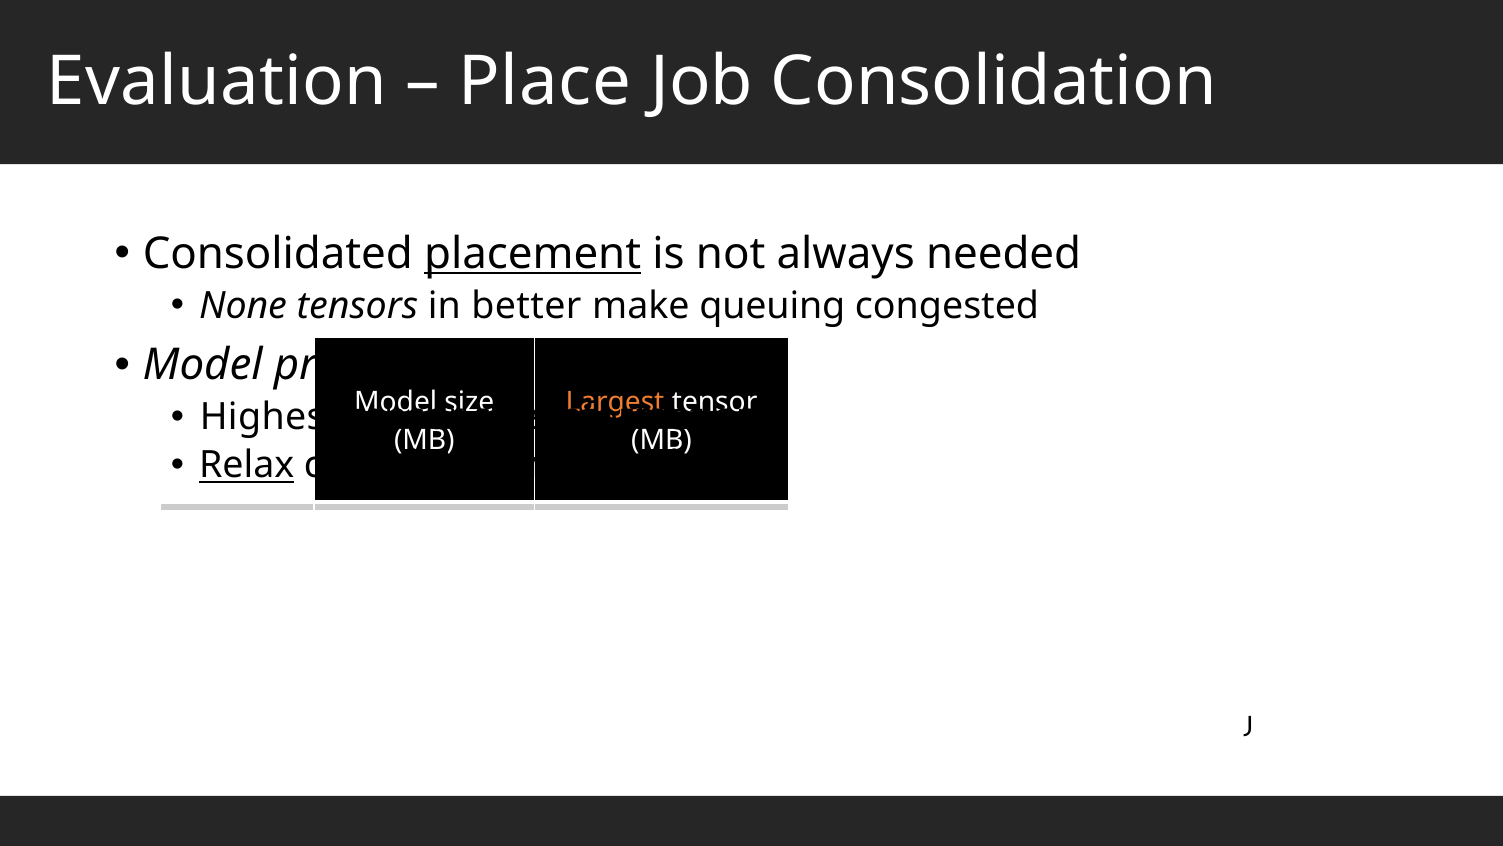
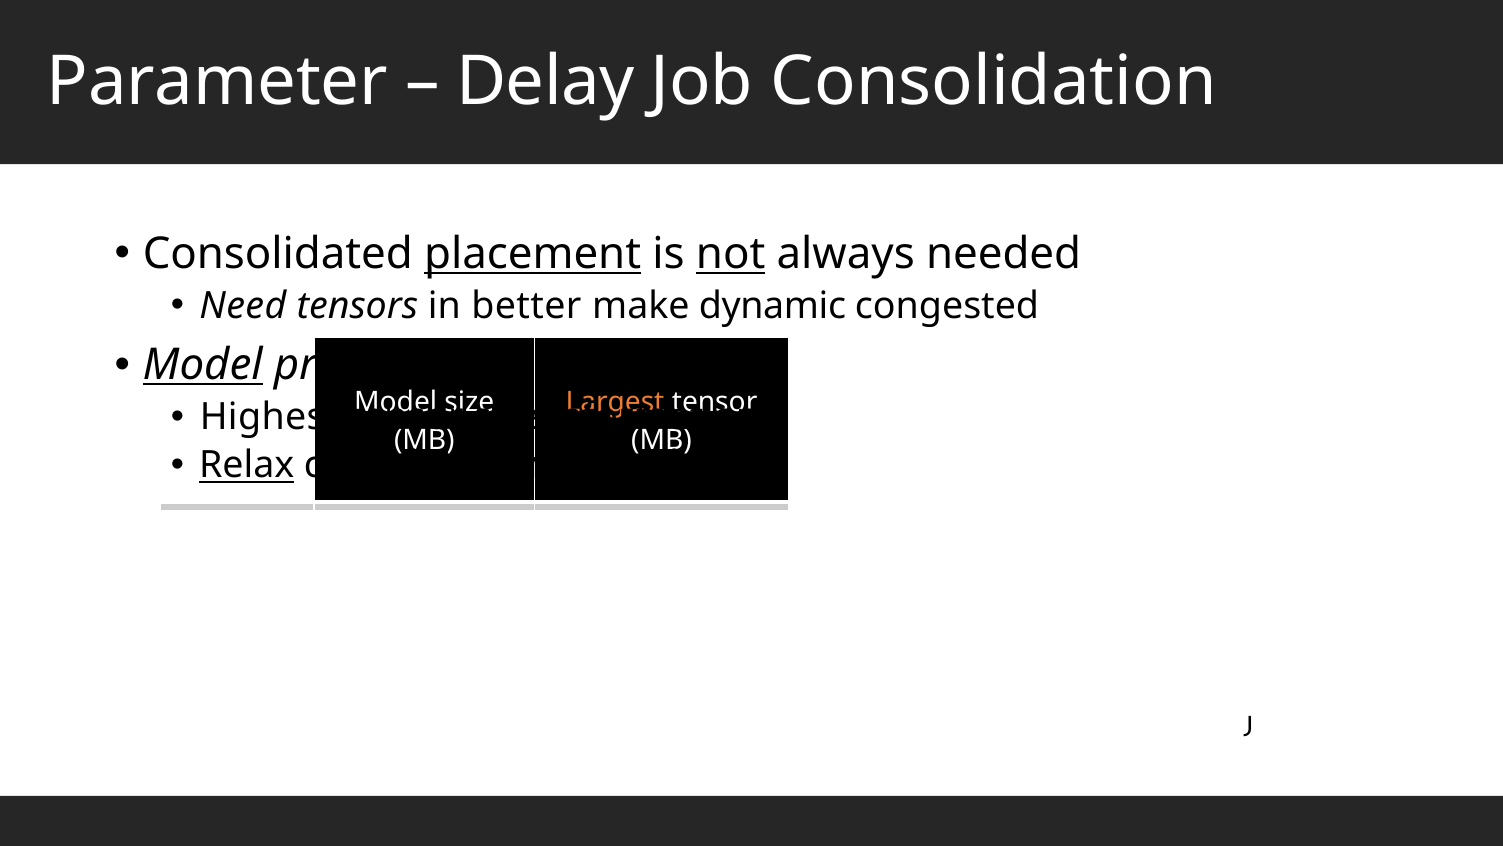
Evaluation: Evaluation -> Parameter (217, 82)
Place: Place -> Delay (545, 82)
not underline: none -> present (731, 254)
None: None -> Need (243, 306)
queuing: queuing -> dynamic (772, 306)
Model underline: none -> present (203, 365)
